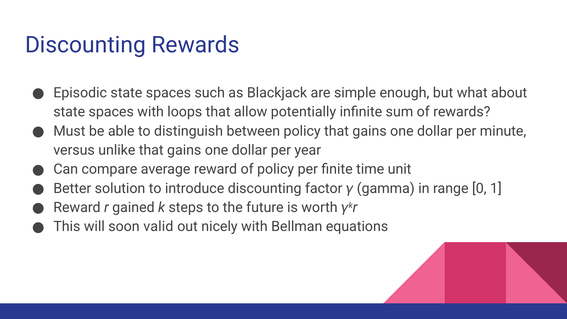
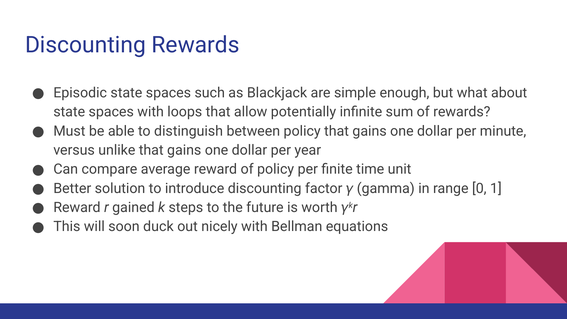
valid: valid -> duck (158, 227)
